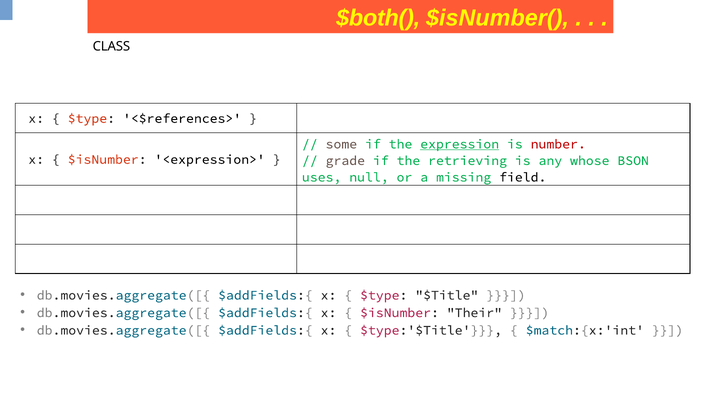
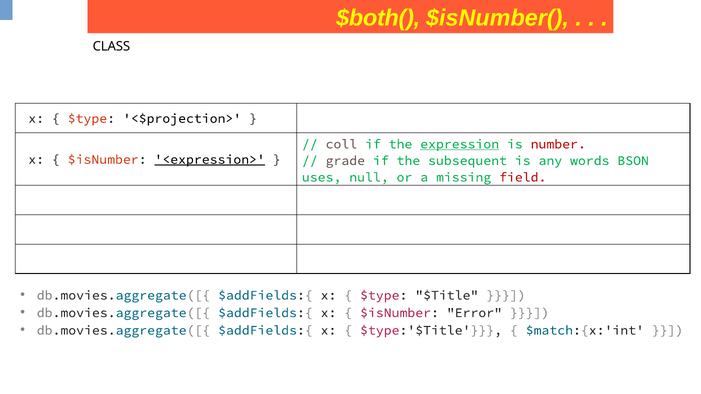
<$references>: <$references> -> <$projection> (182, 119)
some: some -> coll (341, 144)
<expression> underline: none -> present (210, 160)
retrieving: retrieving -> subsequent (468, 161)
whose: whose -> words (590, 161)
field colour: black -> red (523, 177)
Their: Their -> Error (474, 313)
